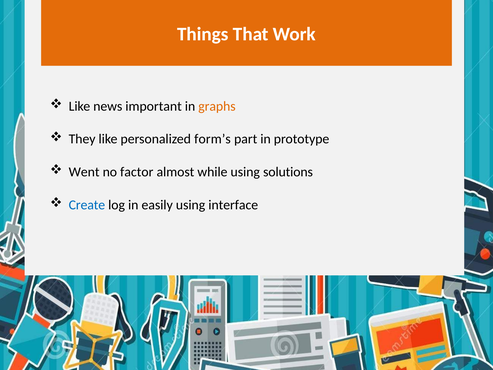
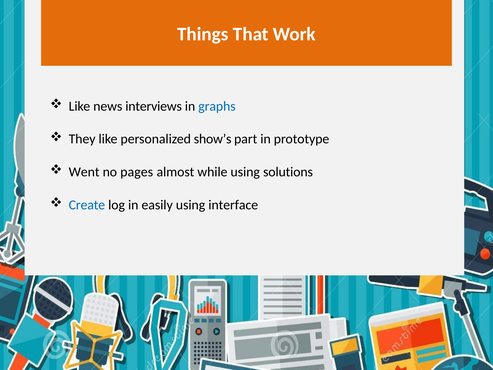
important: important -> interviews (154, 106)
graphs colour: orange -> blue (217, 106)
form’s: form’s -> show’s (213, 139)
factor: factor -> pages (137, 172)
